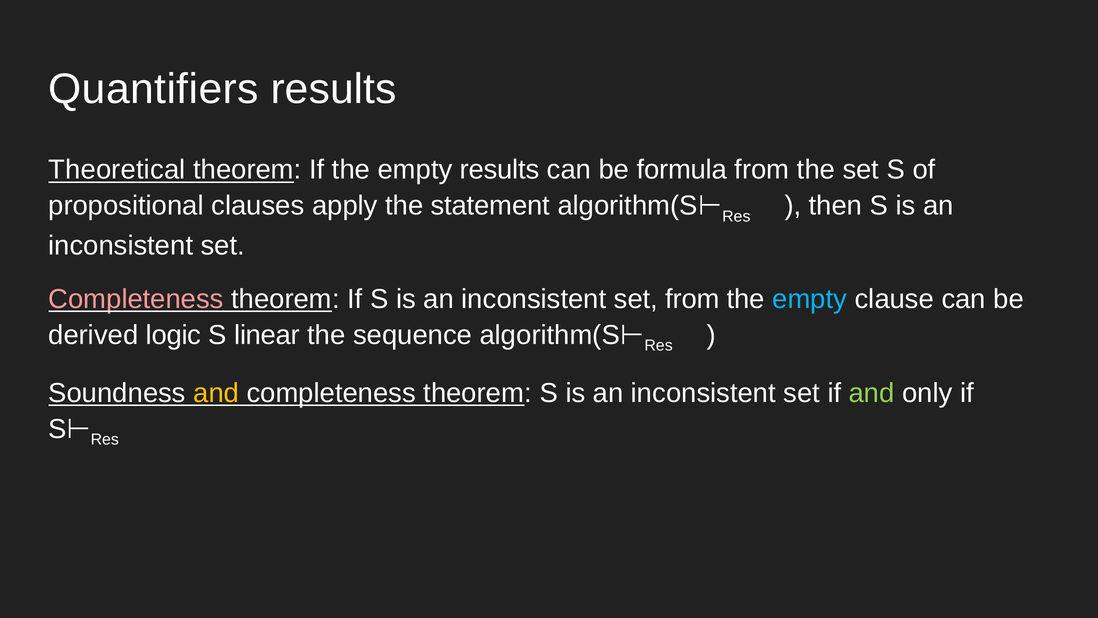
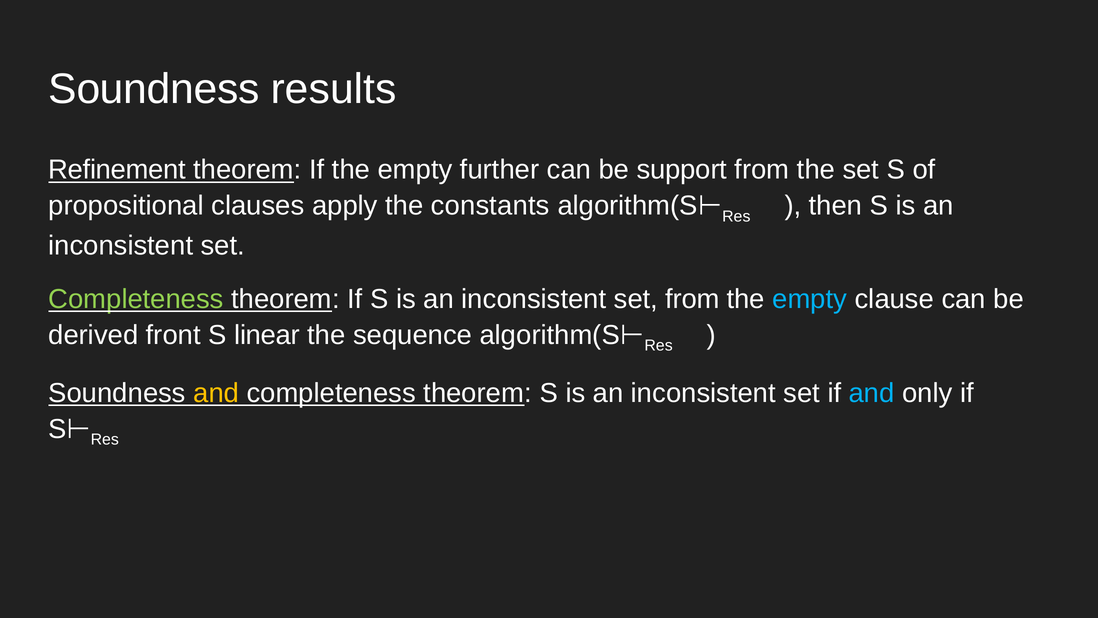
Quantifiers: Quantifiers -> Soundness (154, 89)
Theoretical: Theoretical -> Refinement (117, 170)
empty results: results -> further (500, 170)
formula: formula -> support (682, 170)
statement: statement -> constants (490, 206)
Completeness colour: pink -> light green (136, 299)
logic: logic -> front (173, 335)
and colour: light green -> light blue (872, 393)
